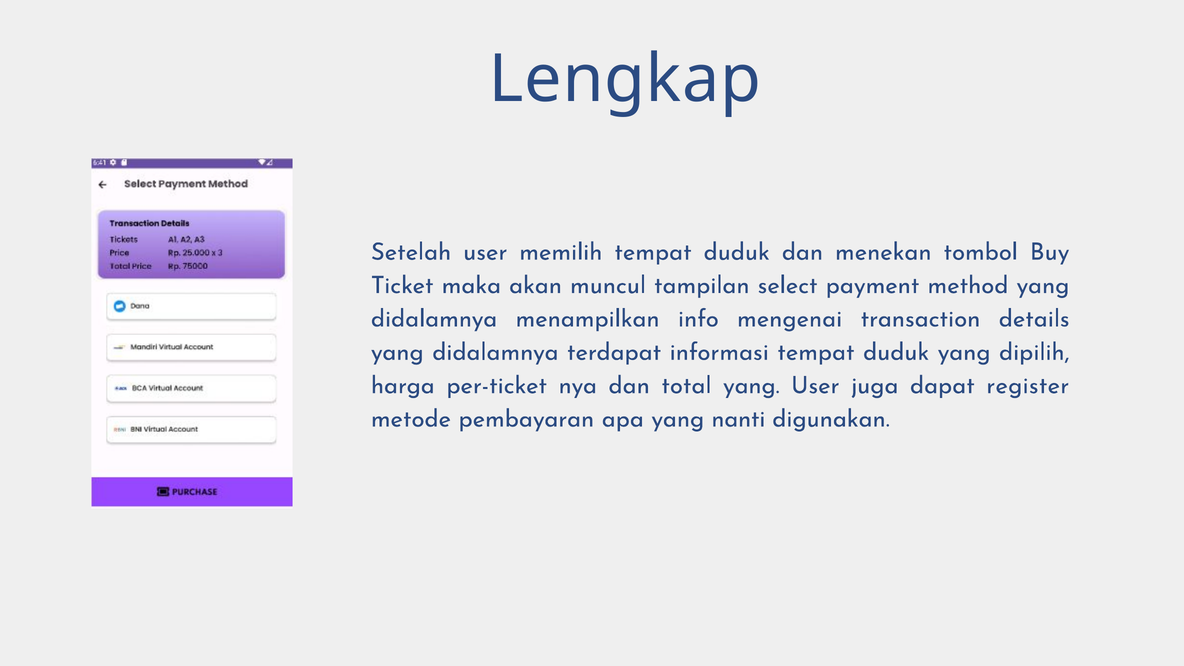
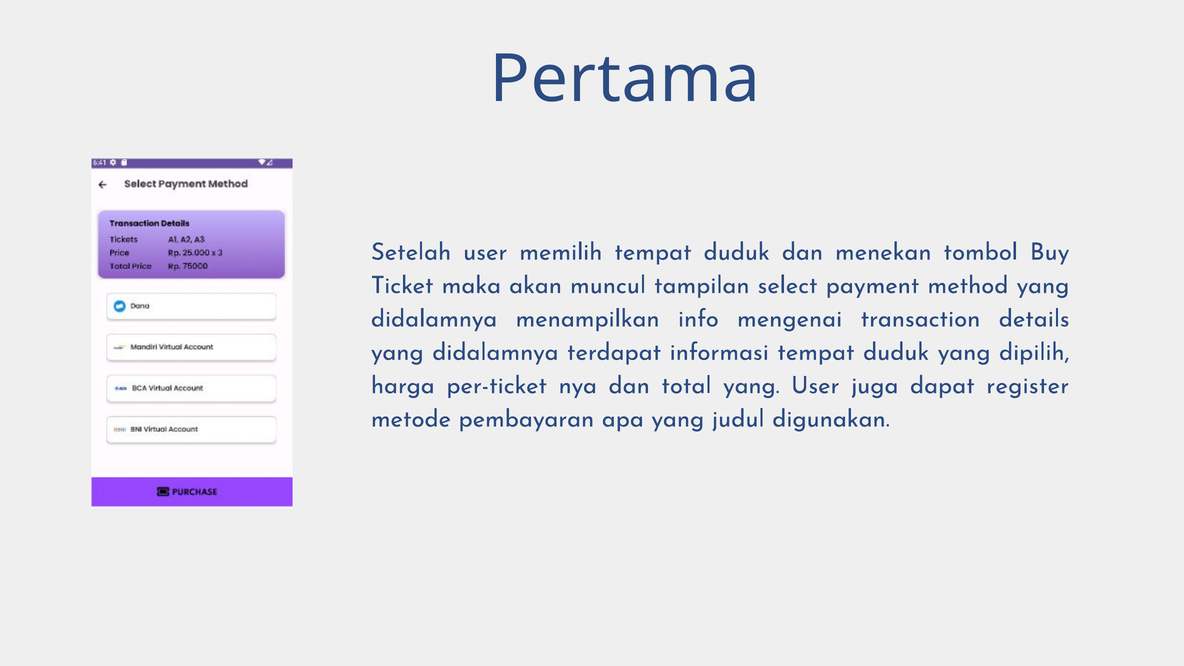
Lengkap: Lengkap -> Pertama (625, 79)
nanti: nanti -> judul (738, 419)
